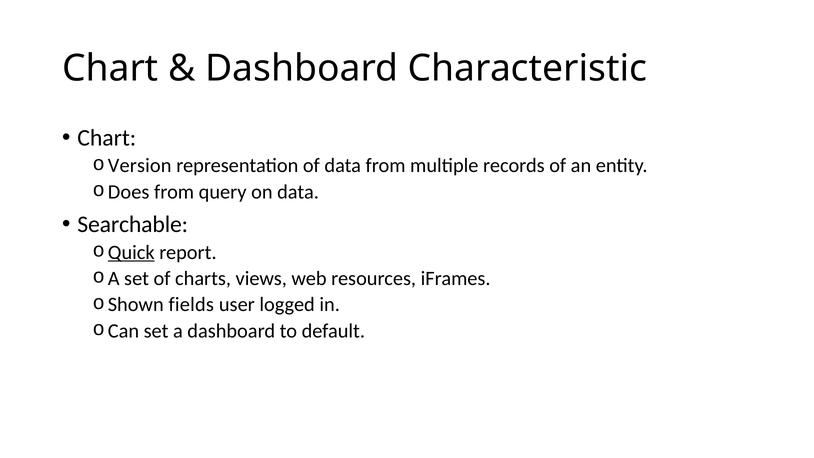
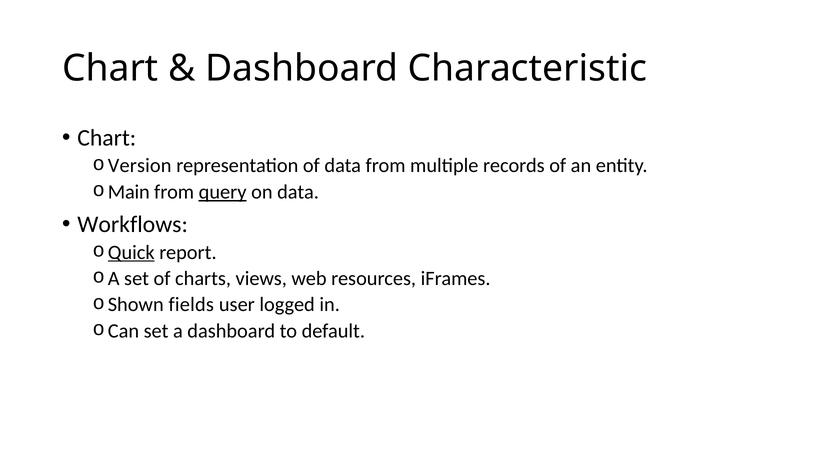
Does: Does -> Main (129, 192)
query underline: none -> present (223, 192)
Searchable: Searchable -> Workflows (133, 224)
